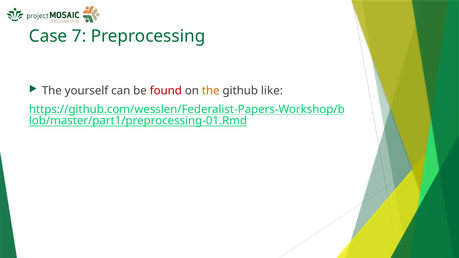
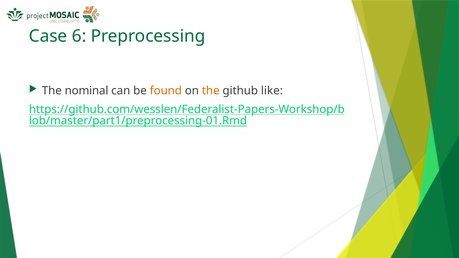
7: 7 -> 6 (79, 36)
yourself: yourself -> nominal (87, 91)
found colour: red -> orange (166, 91)
